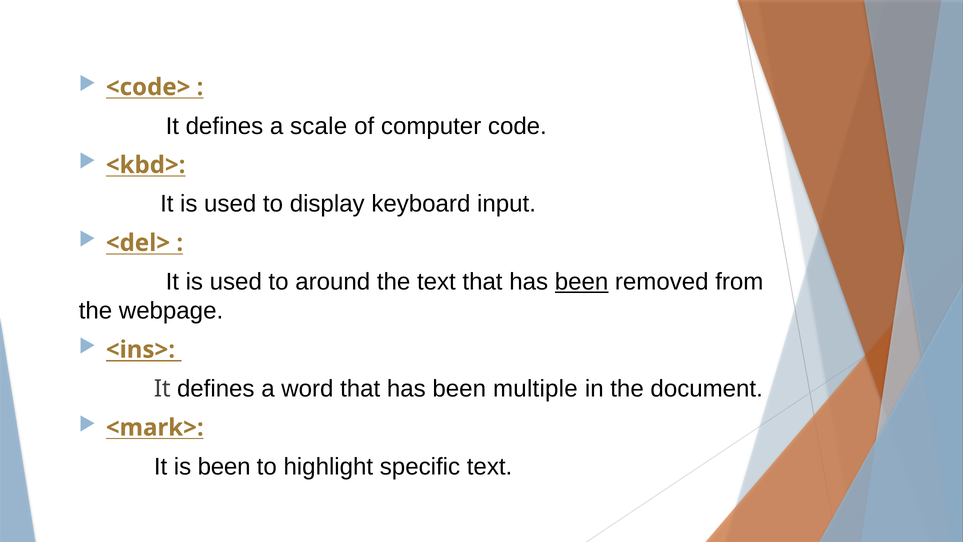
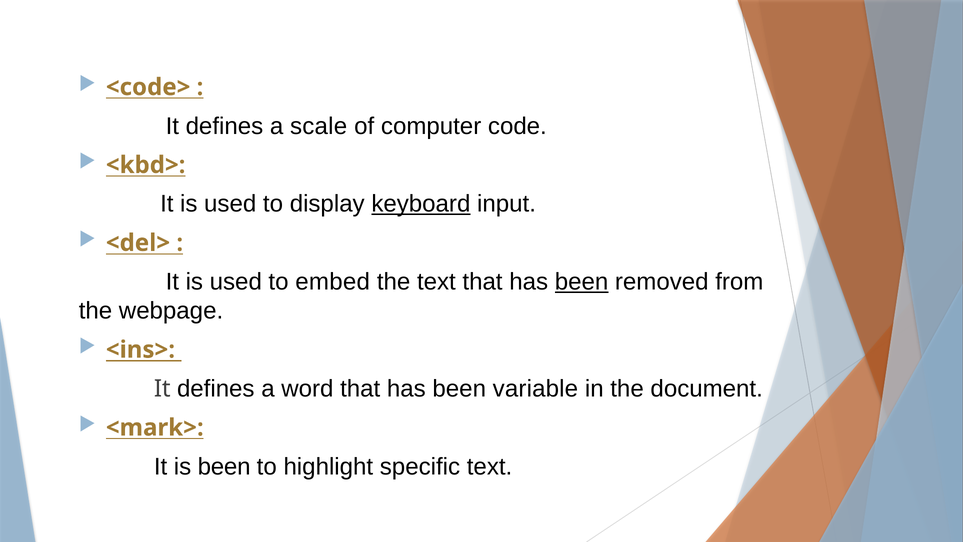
keyboard underline: none -> present (421, 204)
around: around -> embed (333, 282)
multiple: multiple -> variable (535, 388)
